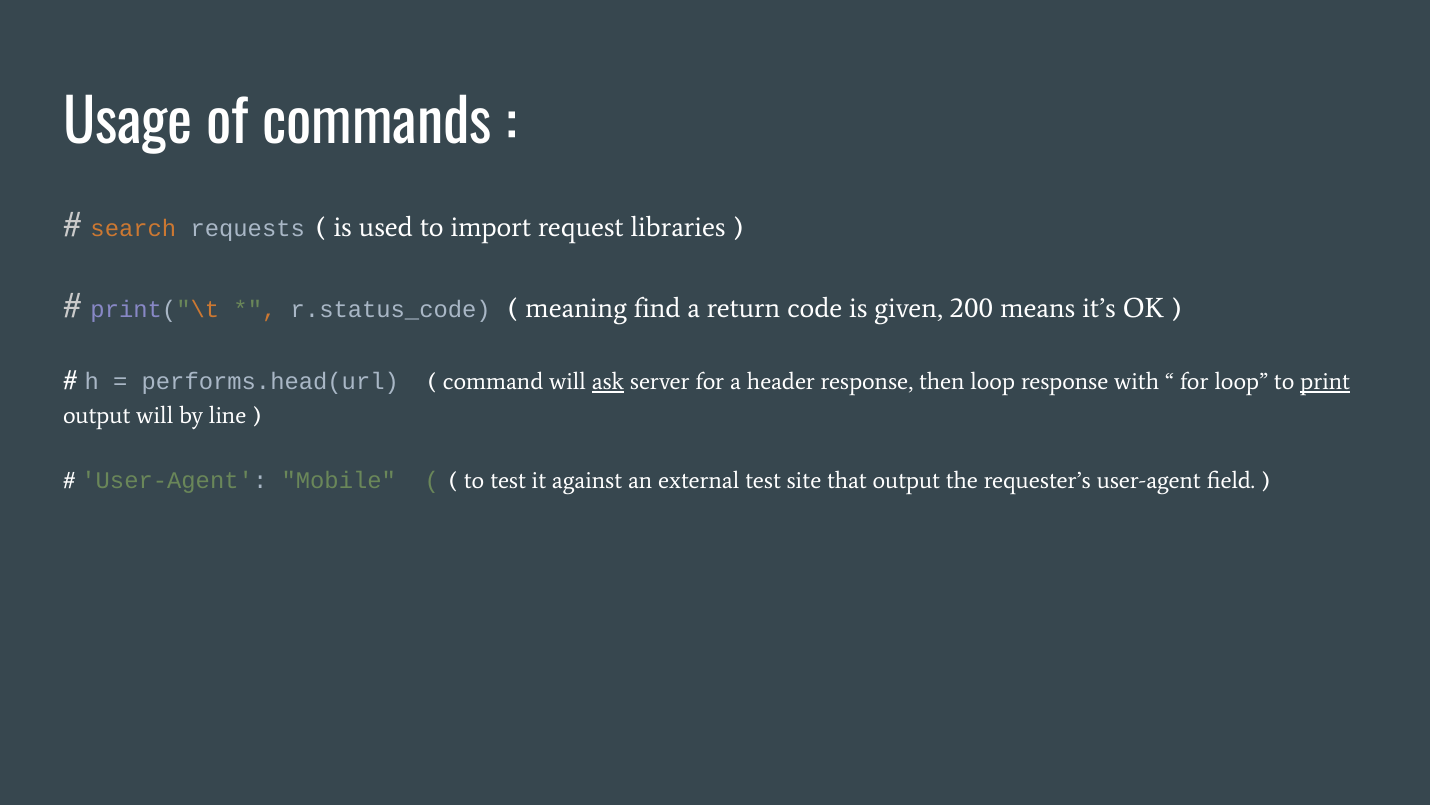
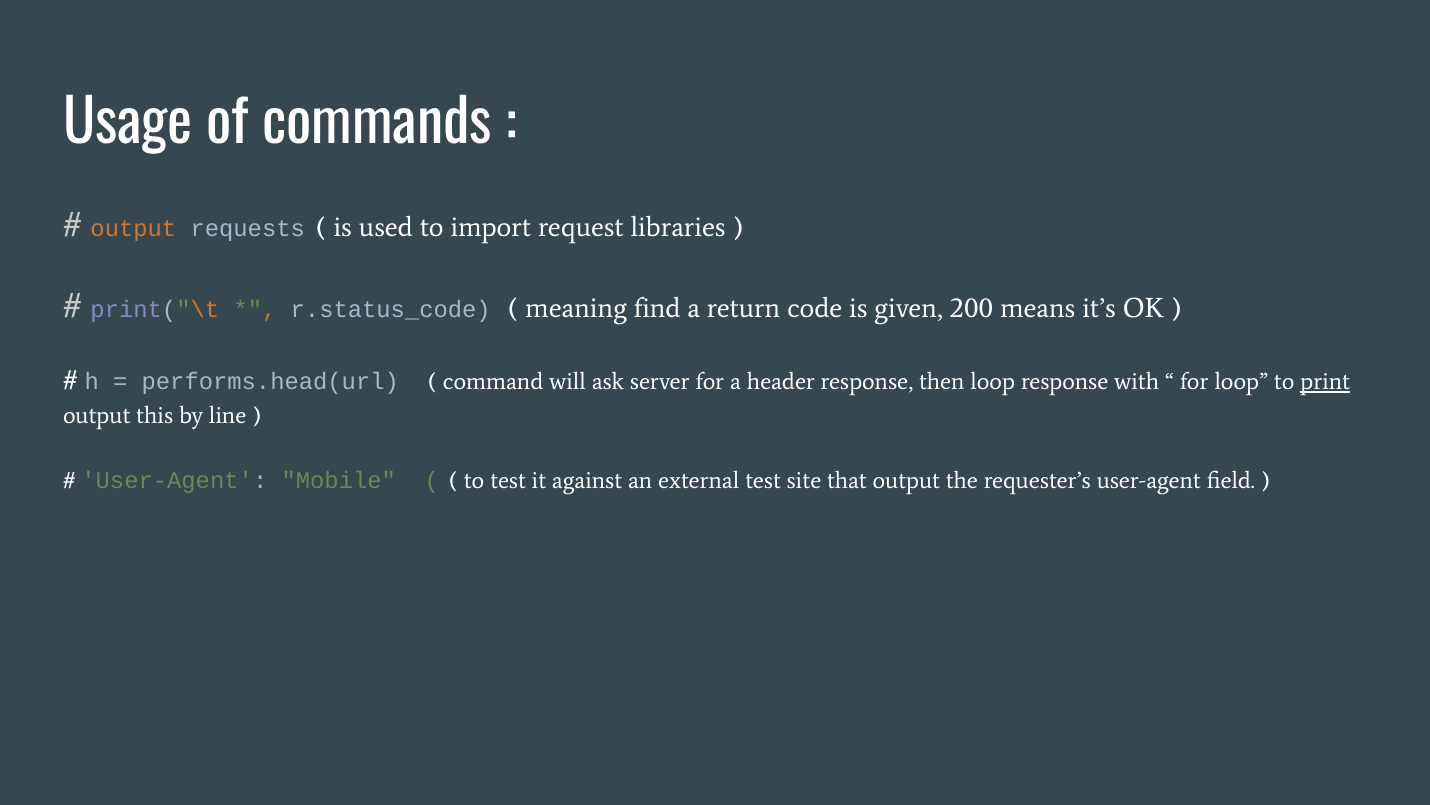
search: search -> output (133, 229)
ask underline: present -> none (608, 382)
output will: will -> this (155, 415)
